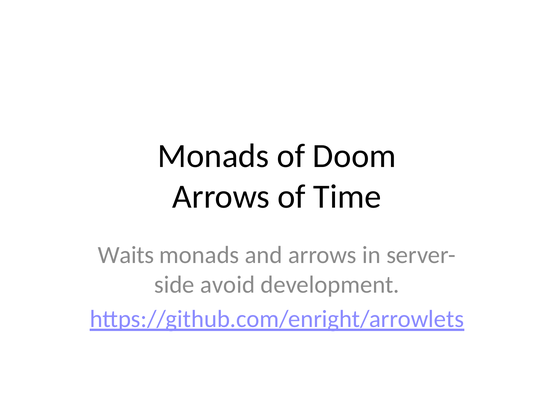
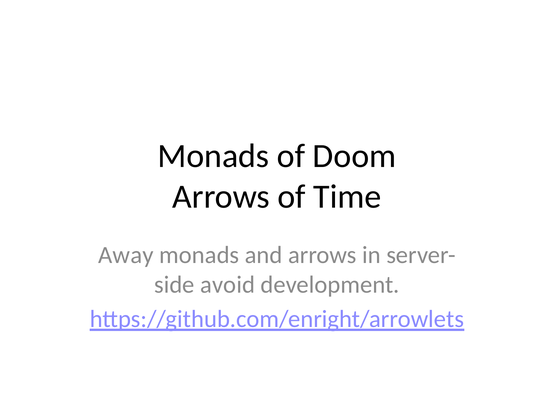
Waits: Waits -> Away (126, 255)
